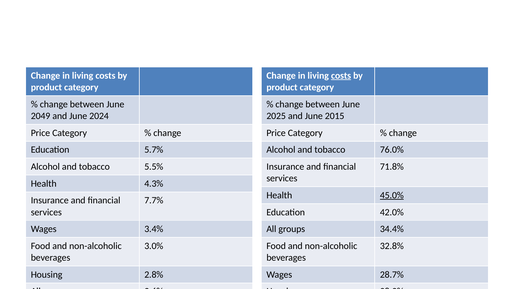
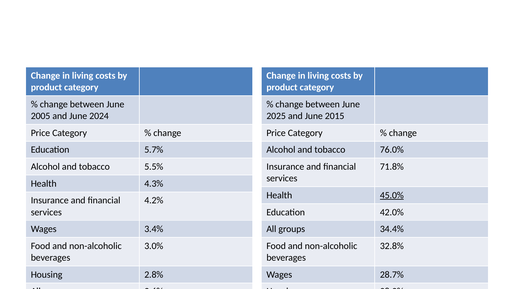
costs underline: present -> none (341, 76)
2049: 2049 -> 2005 (41, 116)
7.7%: 7.7% -> 4.2% (154, 201)
